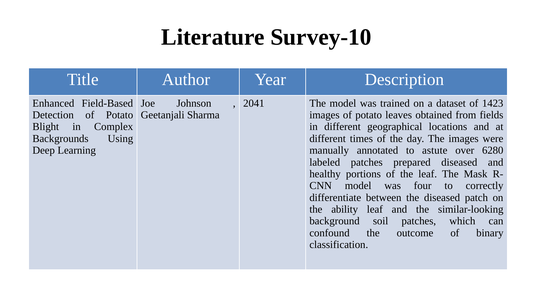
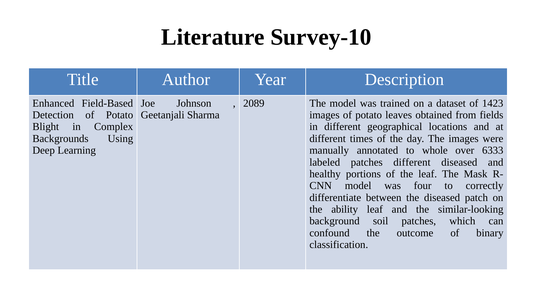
2041: 2041 -> 2089 (254, 103)
astute: astute -> whole (435, 150)
6280: 6280 -> 6333 (493, 150)
patches prepared: prepared -> different (412, 162)
